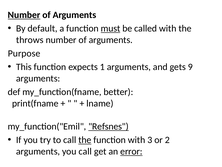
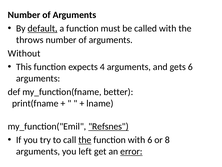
Number underline: present -> none (24, 15)
default underline: none -> present (43, 28)
must underline: present -> none (111, 28)
Purpose: Purpose -> Without (24, 53)
1: 1 -> 4 (102, 67)
gets 9: 9 -> 6 (190, 67)
with 3: 3 -> 6 (150, 140)
2: 2 -> 8 (167, 140)
you call: call -> left (85, 151)
